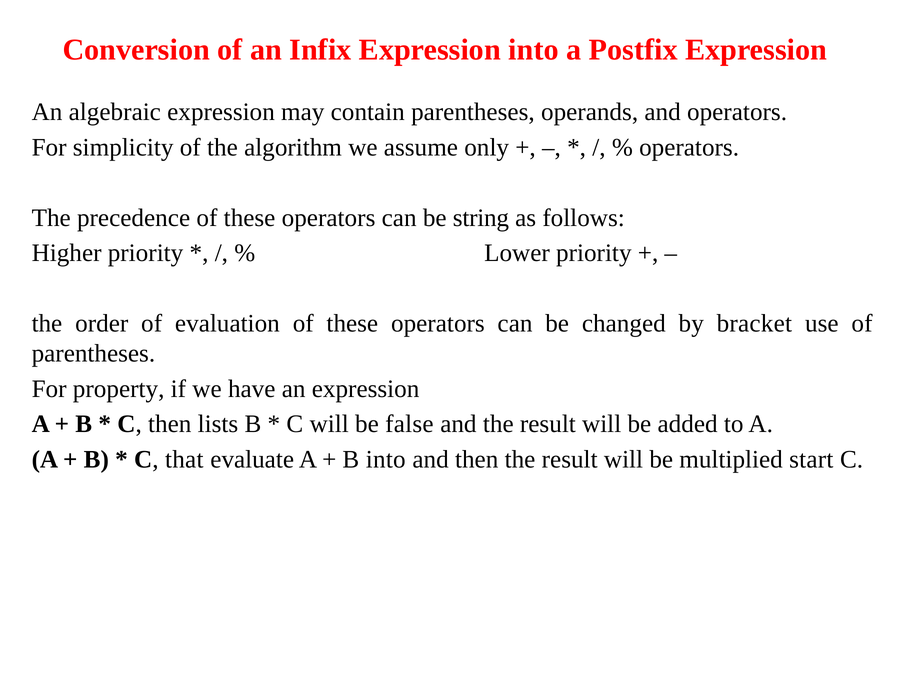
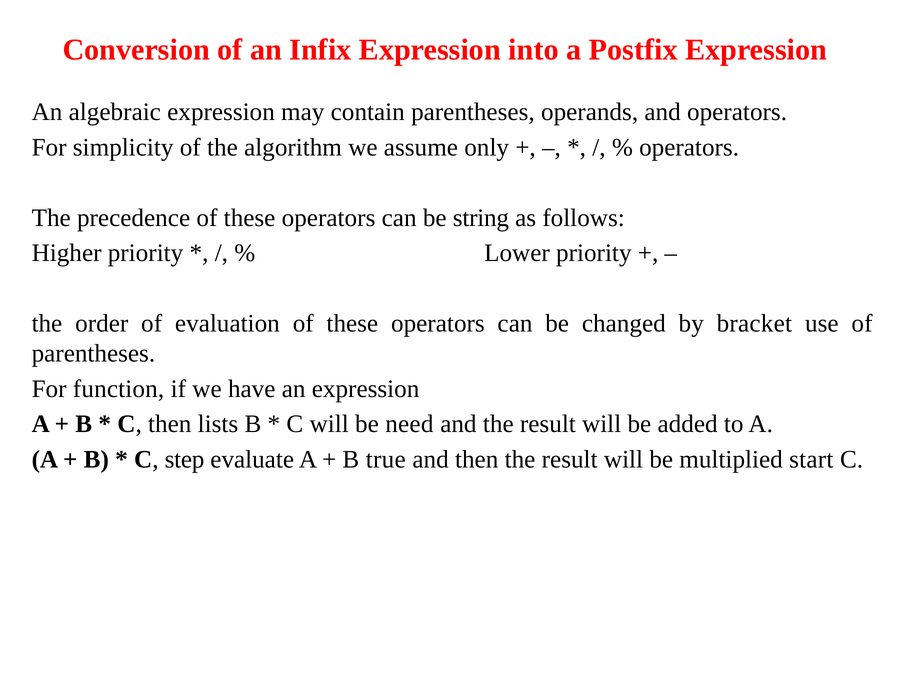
property: property -> function (119, 389)
false: false -> need (409, 424)
that: that -> step (185, 459)
B into: into -> true (386, 459)
